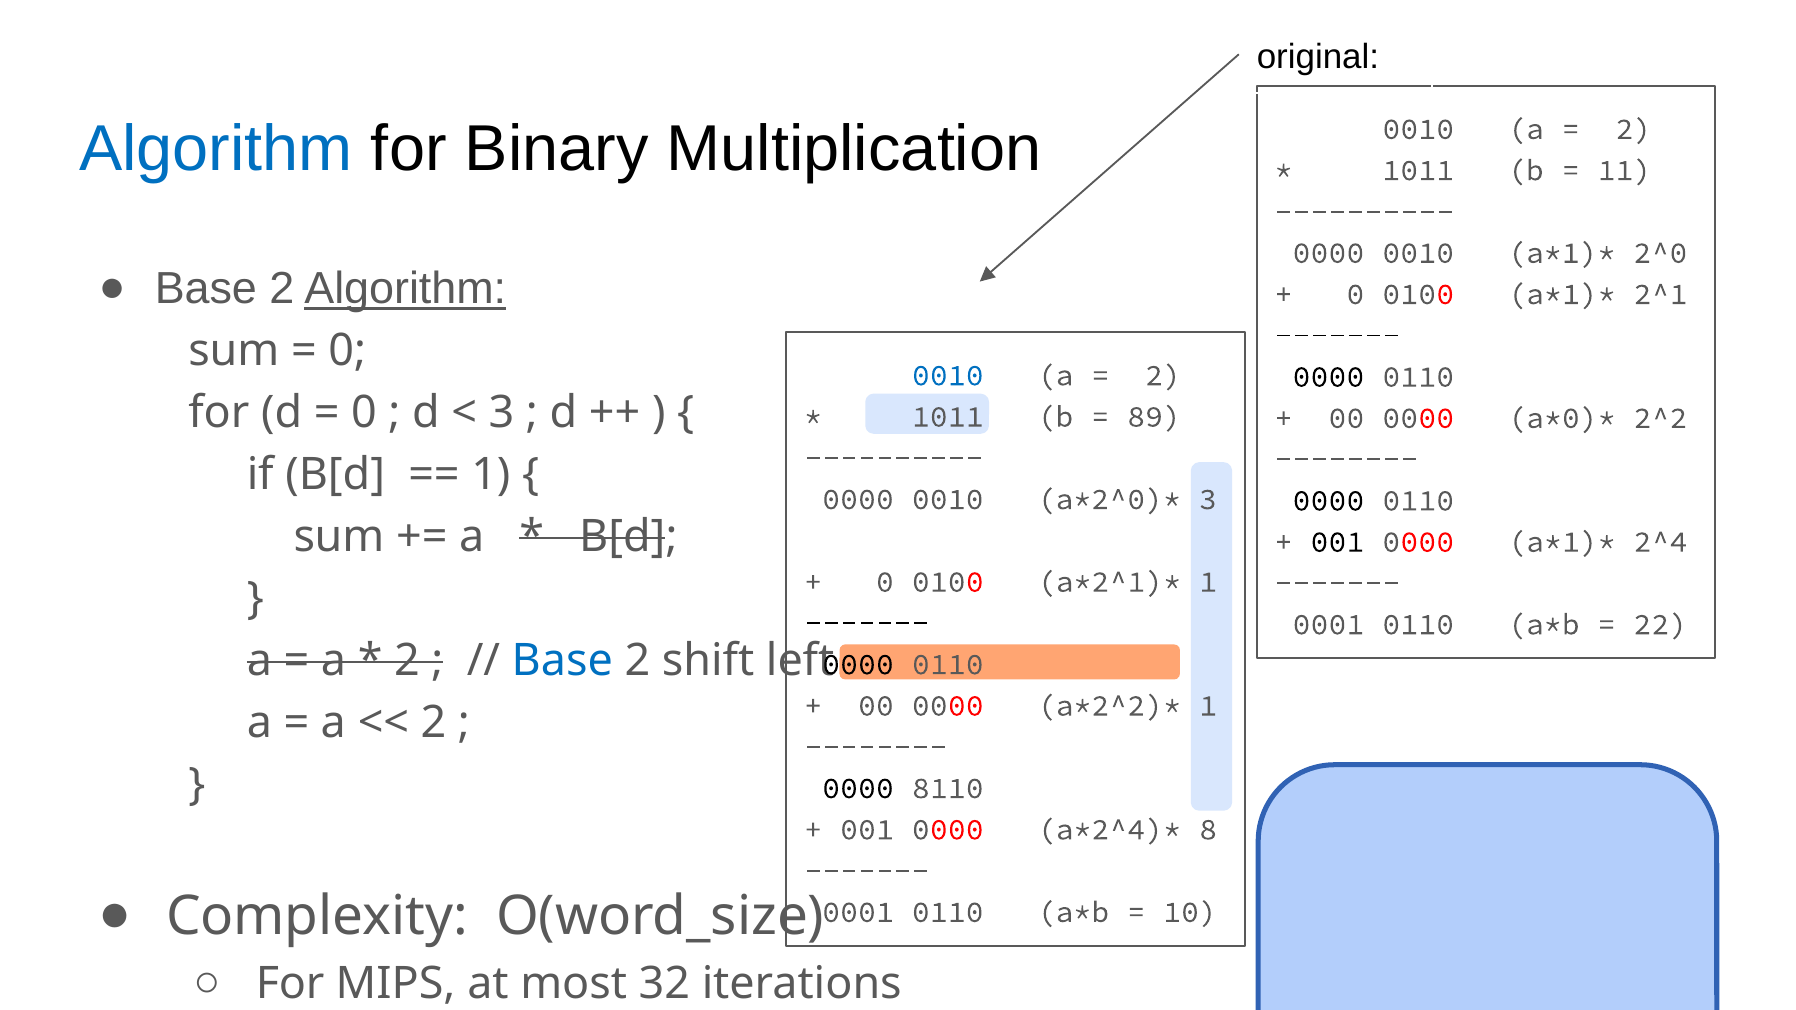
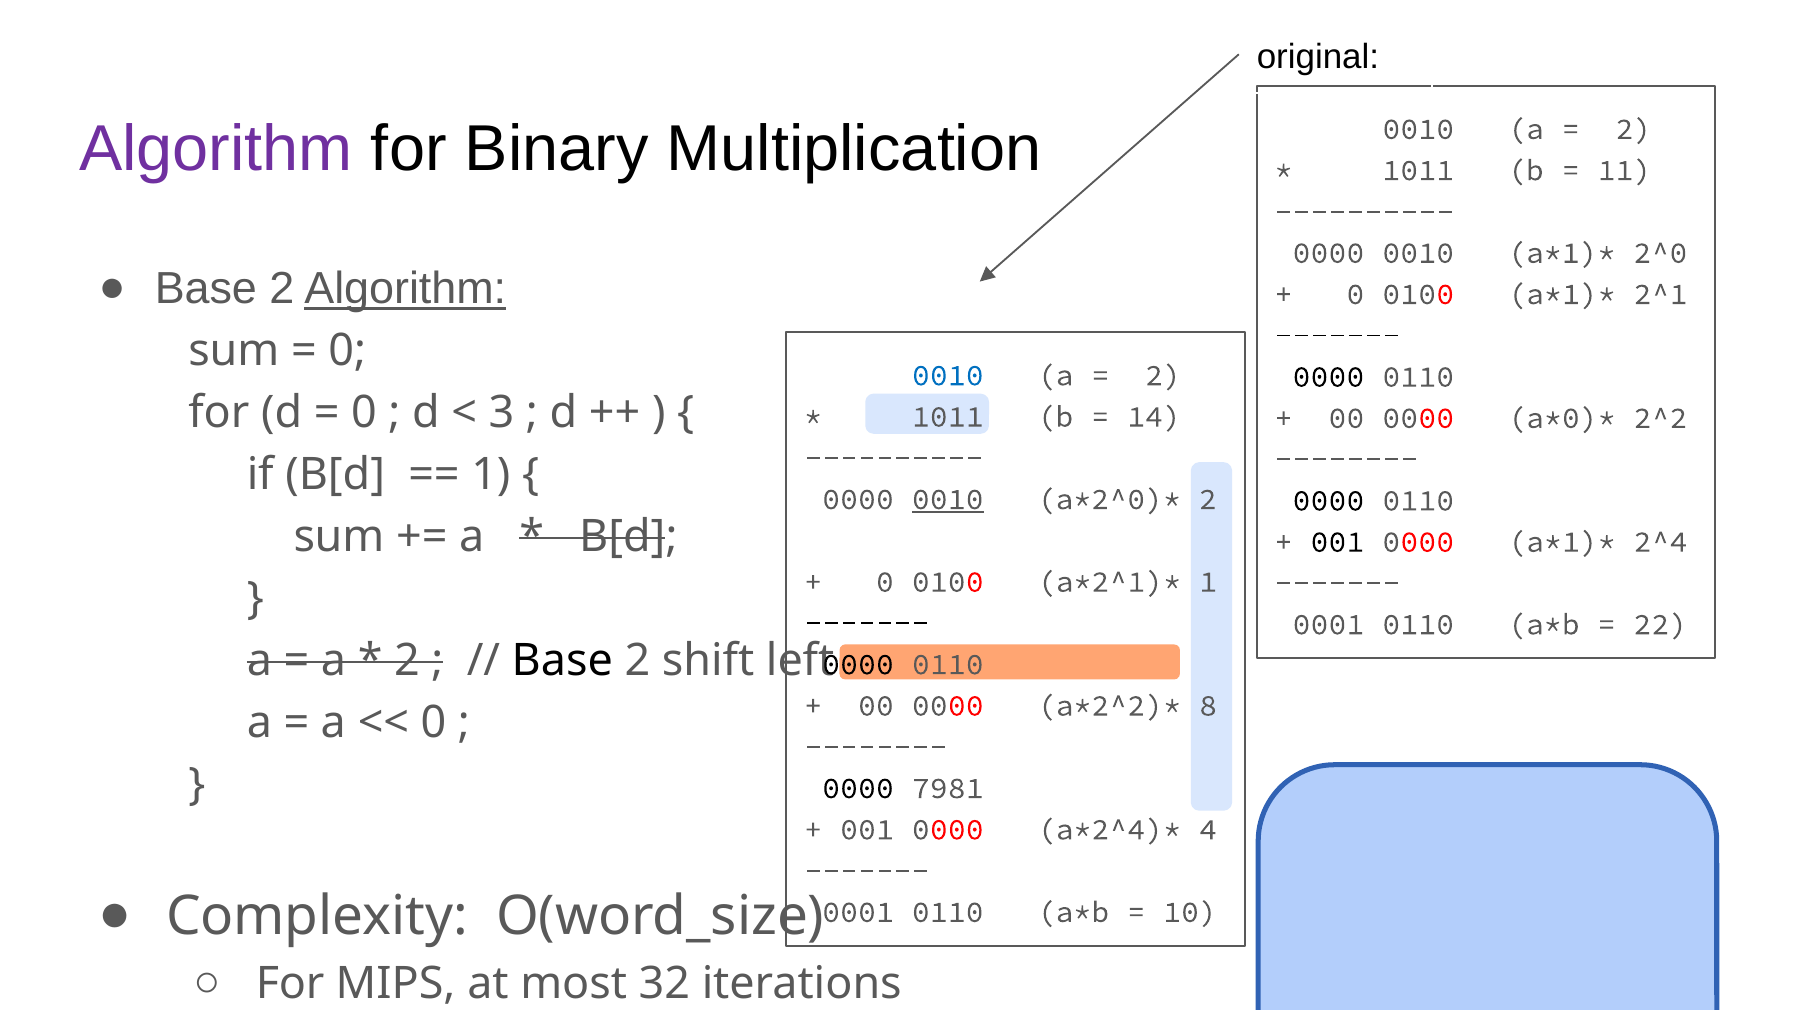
Algorithm colour: blue -> purple (216, 149)
89: 89 -> 14 (1154, 417)
0010 underline: none -> present (948, 499)
3: 3 -> 2 (1208, 499)
Base colour: blue -> black (562, 661)
1: 1 -> 8 (1208, 706)
2: 2 -> 0 (433, 723)
8110: 8110 -> 7981 (948, 788)
8: 8 -> 4 (1208, 830)
